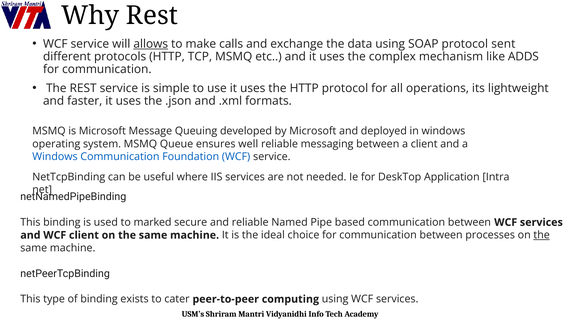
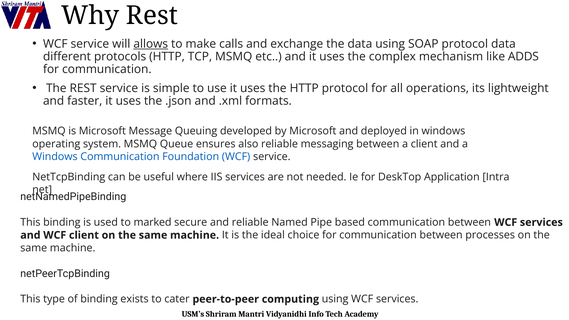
protocol sent: sent -> data (503, 44)
well: well -> also (248, 144)
the underline: present -> none (542, 235)
